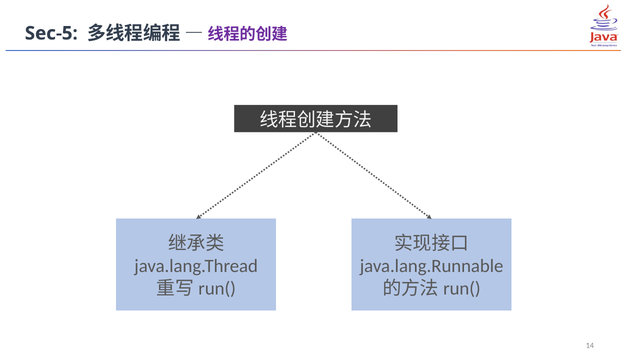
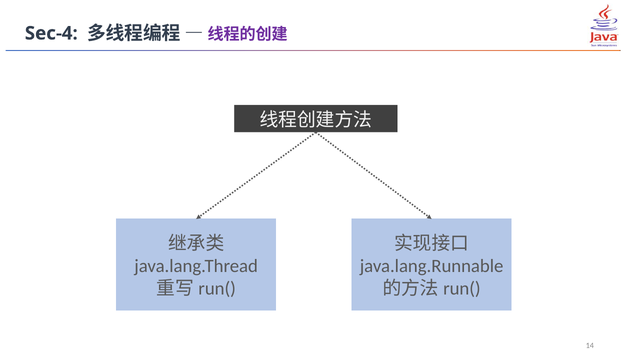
Sec-5: Sec-5 -> Sec-4 (51, 33)
